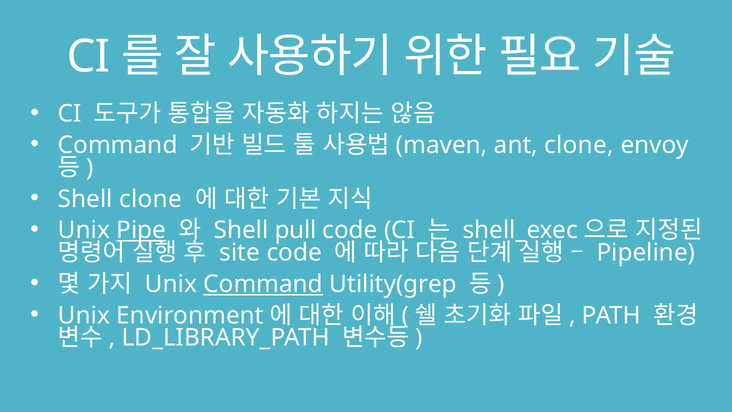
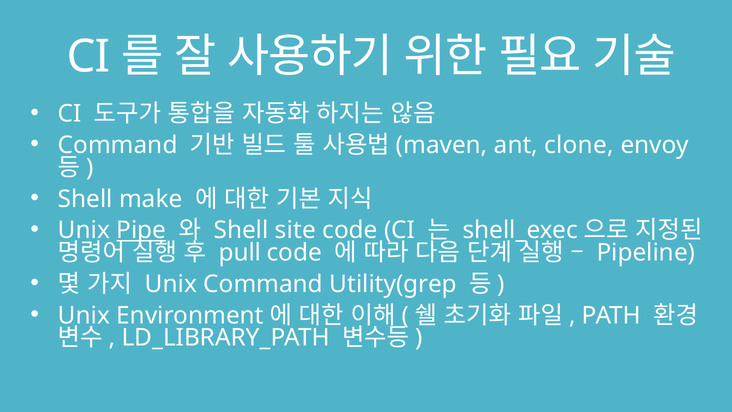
Shell clone: clone -> make (151, 199)
pull: pull -> site (295, 230)
site: site -> pull (240, 253)
Command underline: present -> none (263, 284)
